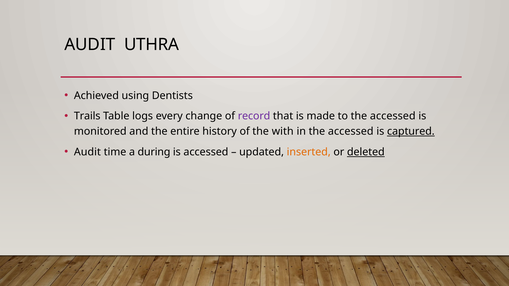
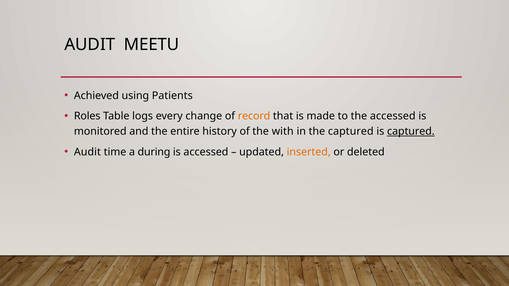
UTHRA: UTHRA -> MEETU (152, 45)
Dentists: Dentists -> Patients (172, 96)
Trails: Trails -> Roles (87, 116)
record colour: purple -> orange (254, 116)
in the accessed: accessed -> captured (351, 132)
deleted underline: present -> none (366, 152)
